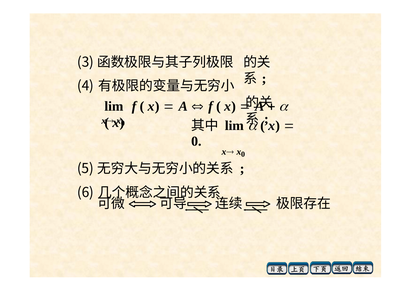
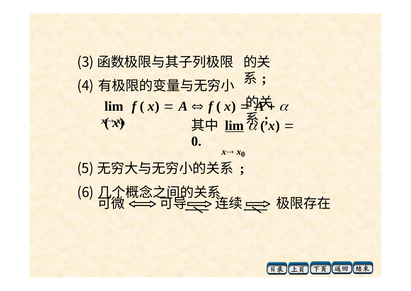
lim underline: none -> present (234, 126)
